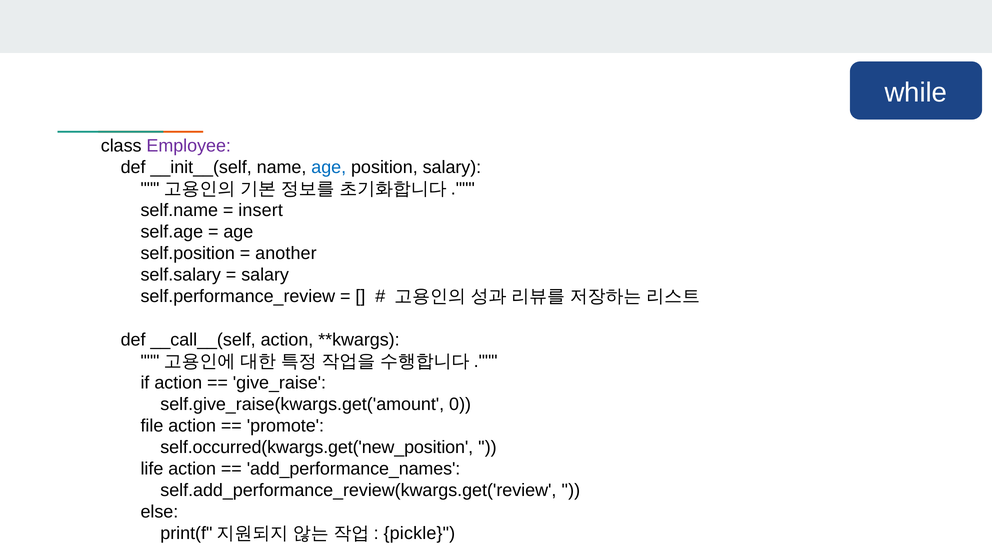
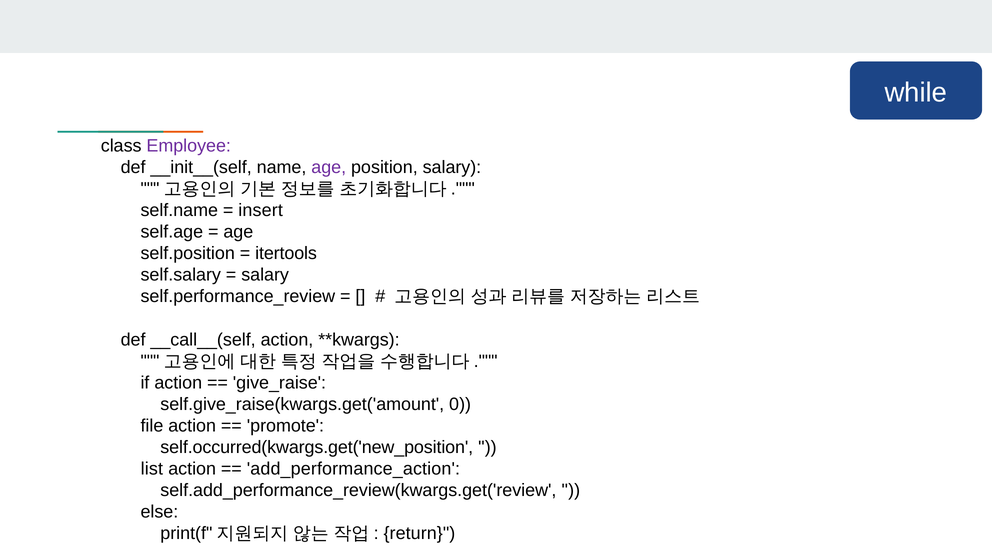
age colour: blue -> purple (329, 167)
another: another -> itertools (286, 254)
life: life -> list (152, 469)
add_performance_names: add_performance_names -> add_performance_action (353, 469)
pickle: pickle -> return (419, 533)
